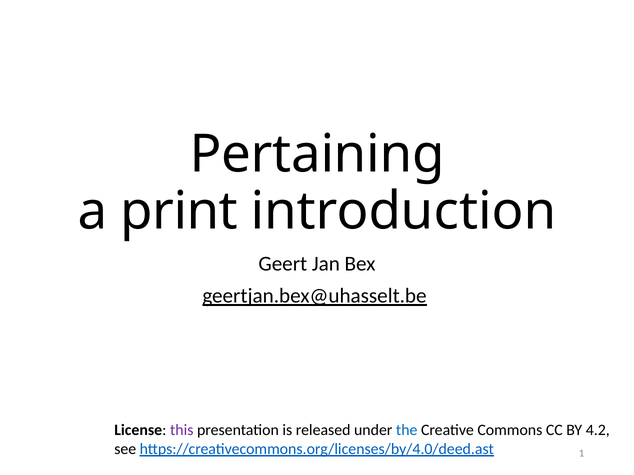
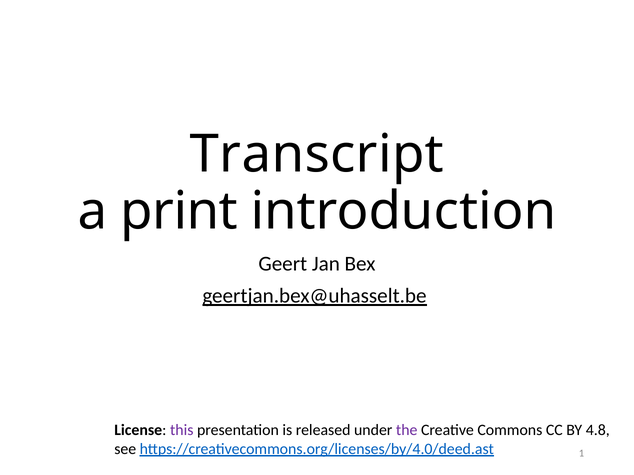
Pertaining: Pertaining -> Transcript (317, 154)
the colour: blue -> purple (407, 430)
4.2: 4.2 -> 4.8 (598, 430)
